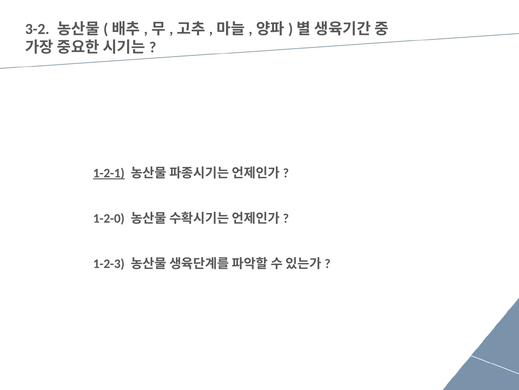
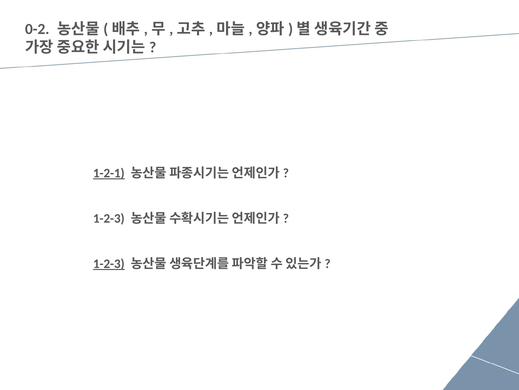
3-2: 3-2 -> 0-2 (37, 29)
1-2-0: 1-2-0 -> 1-2-3 (109, 218)
1-2-3 underline: none -> present (109, 263)
